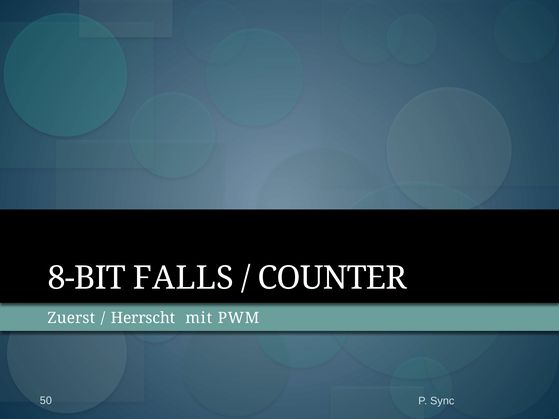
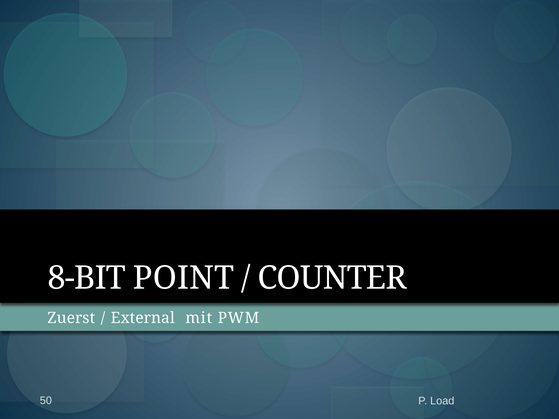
FALLS: FALLS -> POINT (183, 278)
Herrscht: Herrscht -> External (143, 318)
Sync: Sync -> Load (442, 401)
